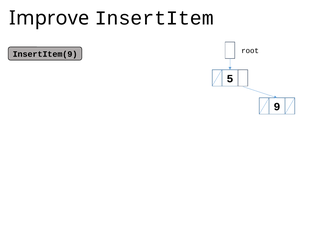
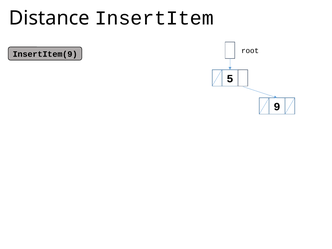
Improve: Improve -> Distance (49, 18)
